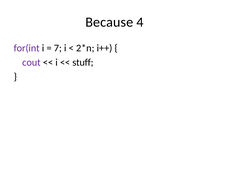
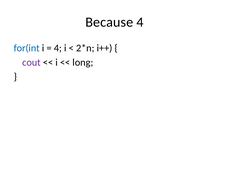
for(int colour: purple -> blue (27, 48)
7: 7 -> 4 (58, 48)
stuff: stuff -> long (83, 62)
